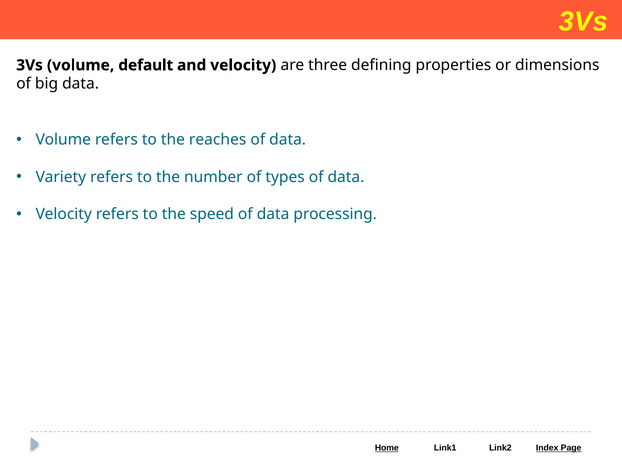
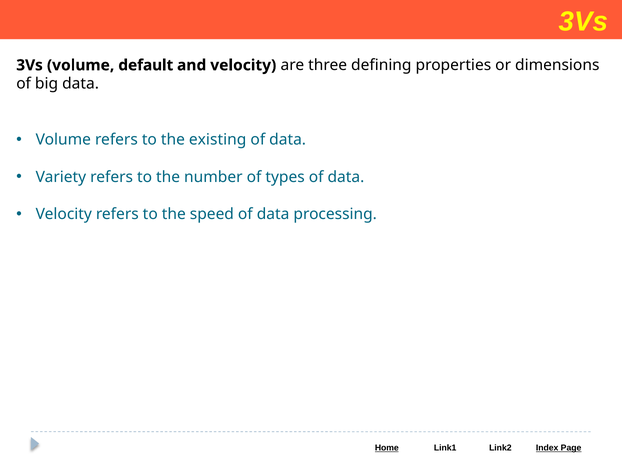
reaches: reaches -> existing (218, 140)
